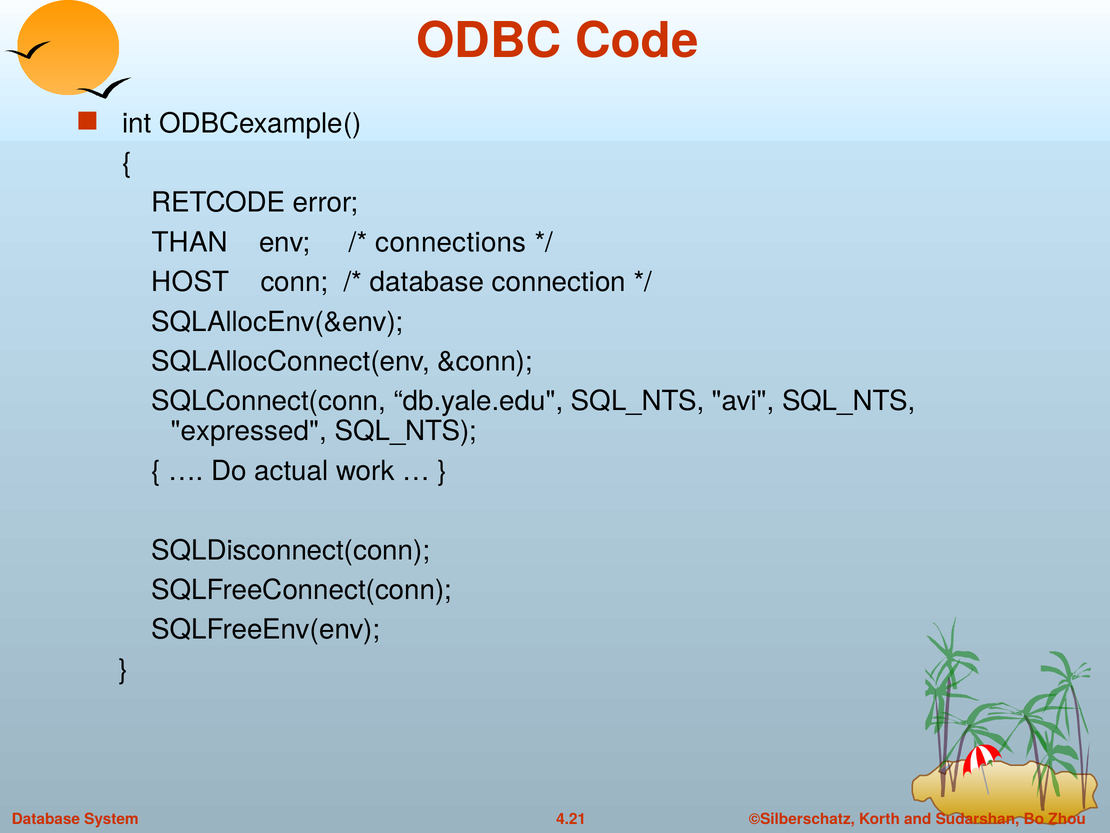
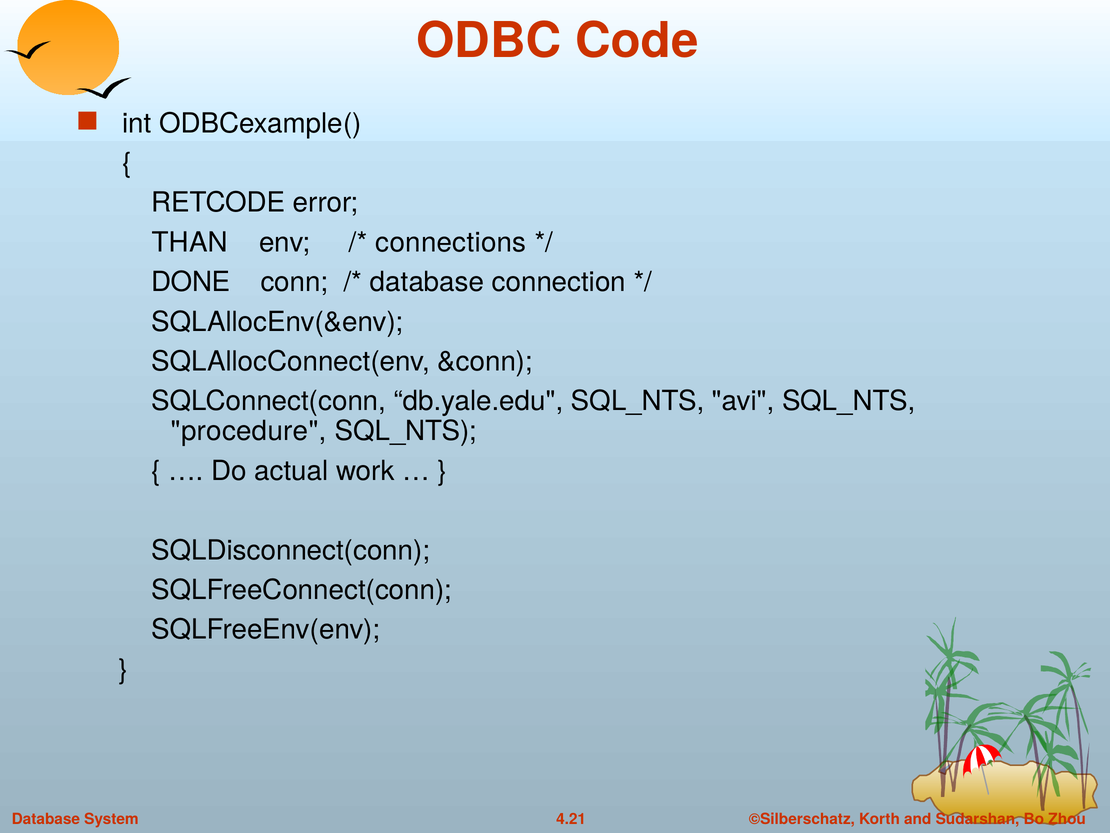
HOST: HOST -> DONE (191, 282)
expressed: expressed -> procedure (249, 431)
